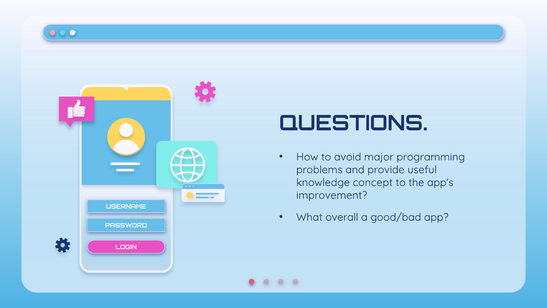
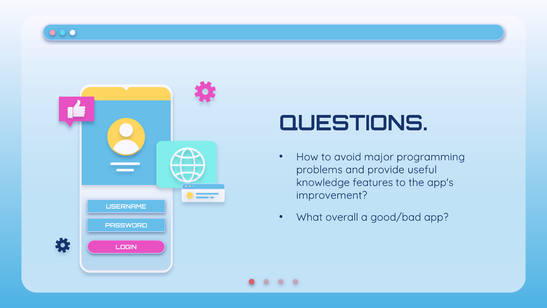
concept: concept -> features (373, 182)
